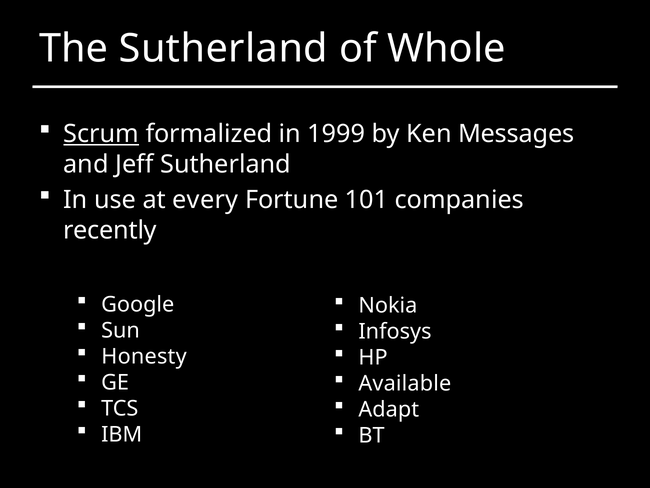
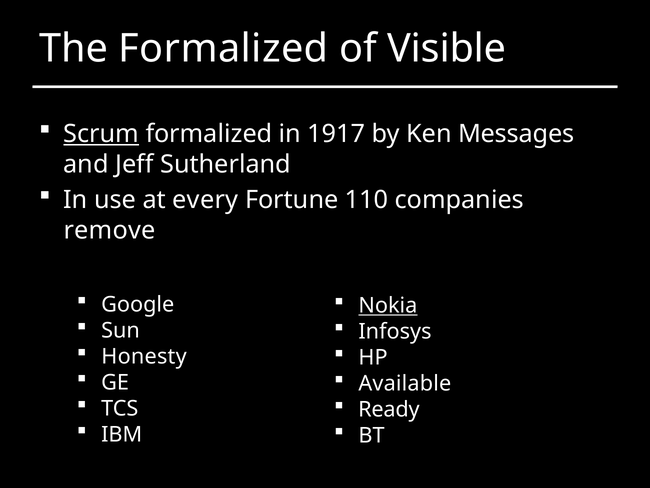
The Sutherland: Sutherland -> Formalized (223, 49)
Whole: Whole -> Visible (447, 49)
1999: 1999 -> 1917 (336, 134)
101: 101 -> 110 (367, 200)
recently: recently -> remove (110, 230)
Nokia underline: none -> present (388, 305)
Adapt: Adapt -> Ready (389, 409)
